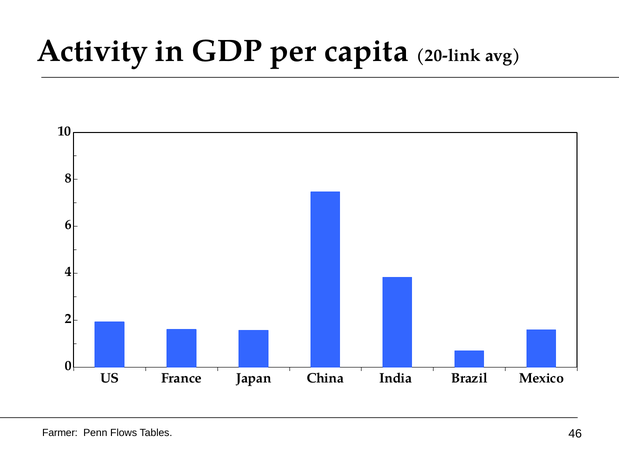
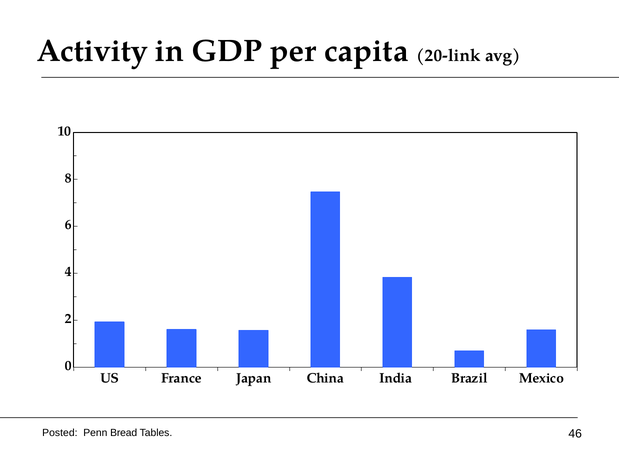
Farmer: Farmer -> Posted (60, 433)
Flows: Flows -> Bread (124, 433)
